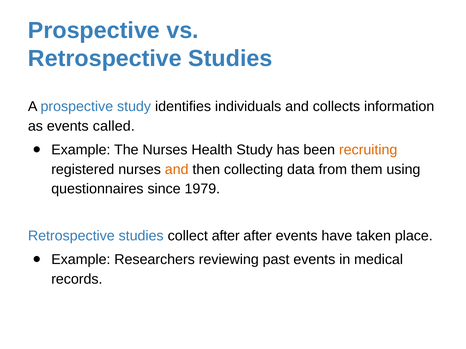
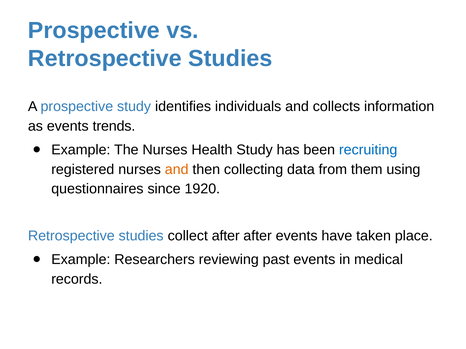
called: called -> trends (114, 126)
recruiting colour: orange -> blue (368, 150)
1979: 1979 -> 1920 (202, 189)
